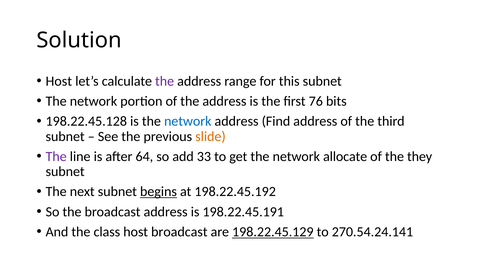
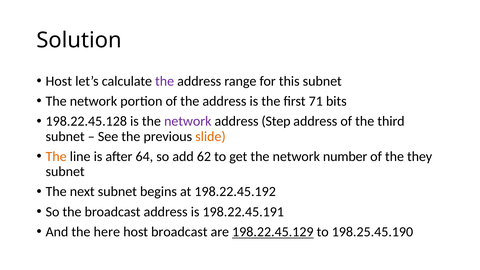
76: 76 -> 71 (316, 101)
network colour: blue -> purple (188, 121)
Find: Find -> Step (276, 121)
The colour: purple -> orange (56, 157)
33: 33 -> 62 (204, 157)
allocate: allocate -> number (345, 157)
begins underline: present -> none (158, 192)
class: class -> here (107, 232)
270.54.24.141: 270.54.24.141 -> 198.25.45.190 (372, 232)
